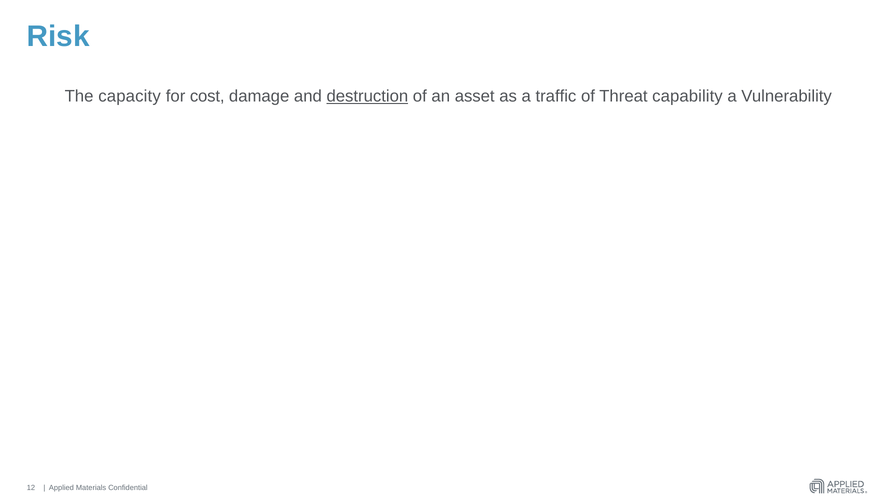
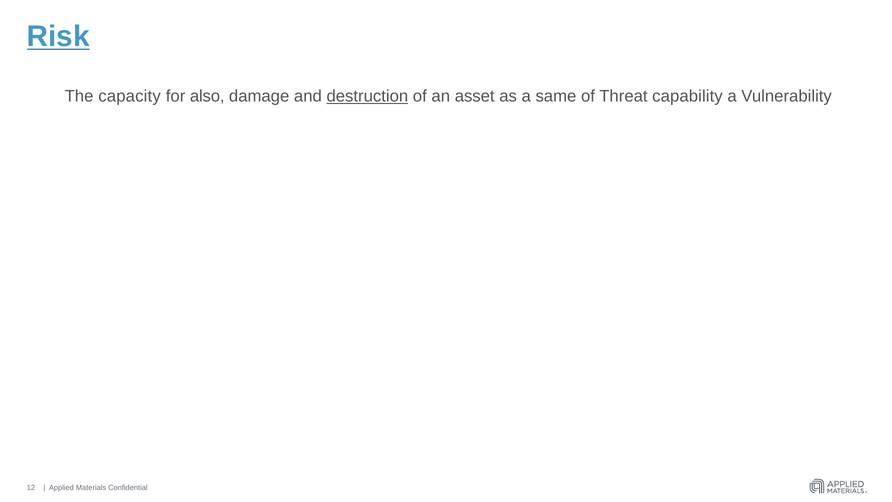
Risk underline: none -> present (58, 36)
cost: cost -> also (207, 96)
traffic: traffic -> same (556, 96)
